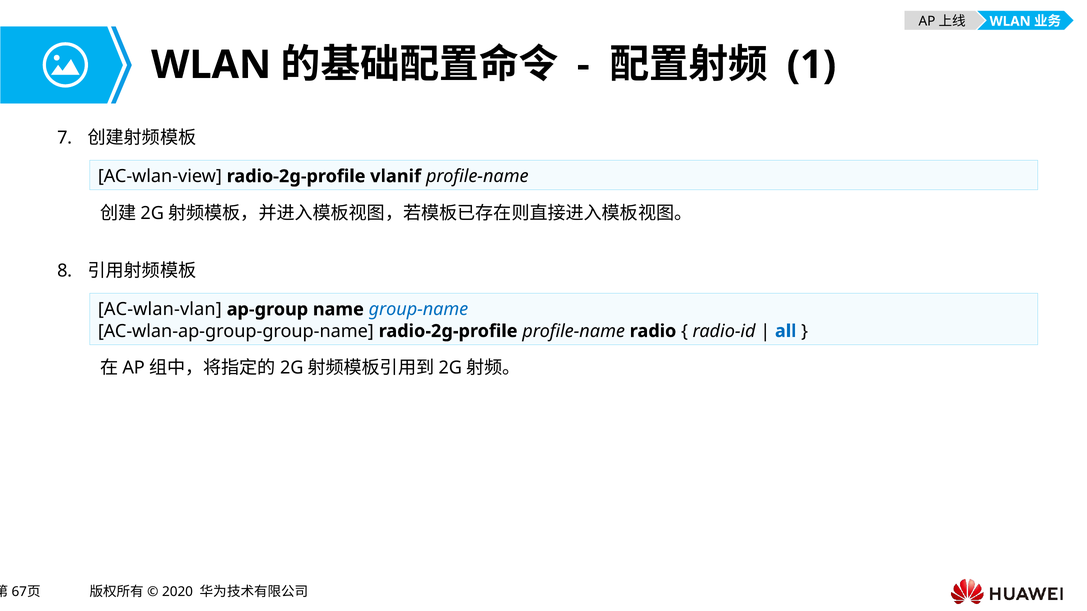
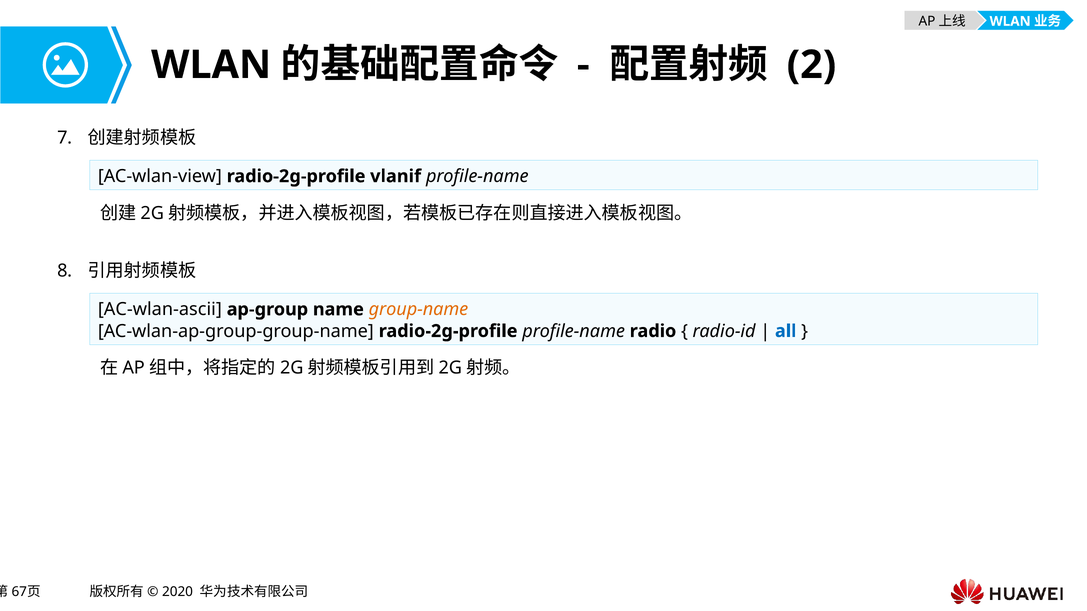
1: 1 -> 2 (811, 65)
AC-wlan-vlan: AC-wlan-vlan -> AC-wlan-ascii (160, 310)
group-name colour: blue -> orange (418, 310)
